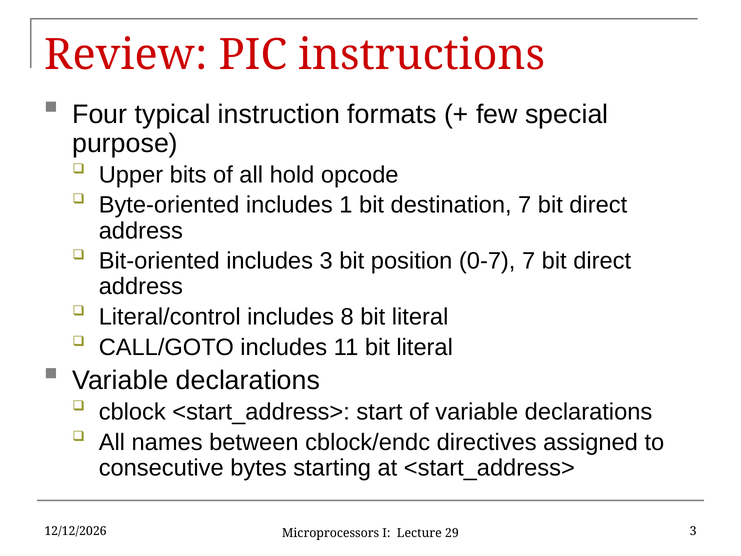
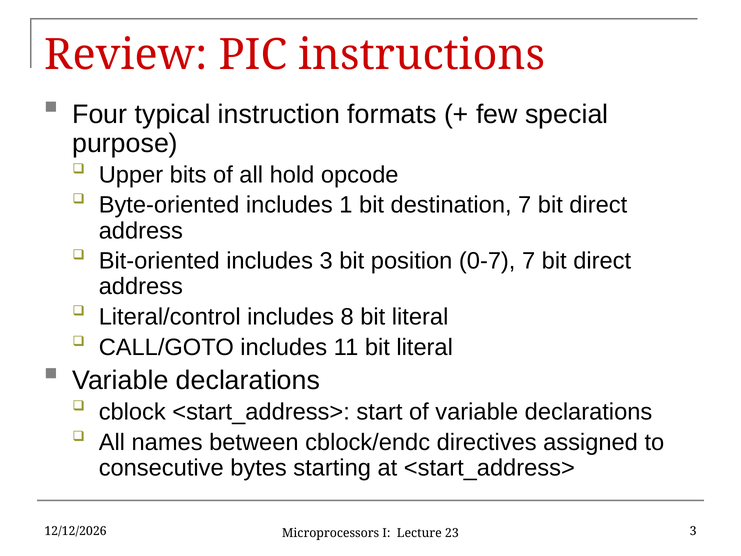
29: 29 -> 23 (452, 533)
